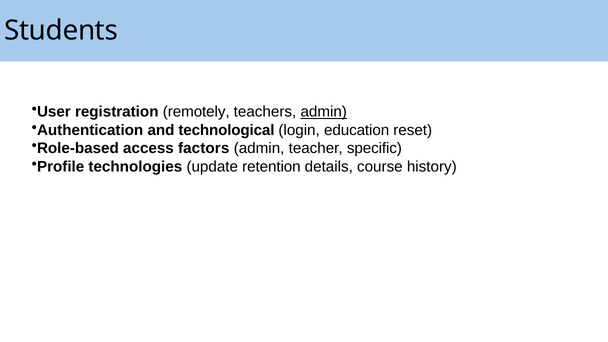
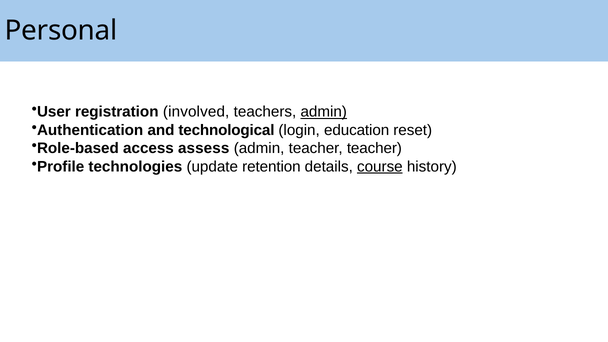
Students: Students -> Personal (61, 30)
remotely: remotely -> involved (196, 112)
factors: factors -> assess (204, 148)
teacher specific: specific -> teacher (374, 148)
course underline: none -> present (380, 167)
